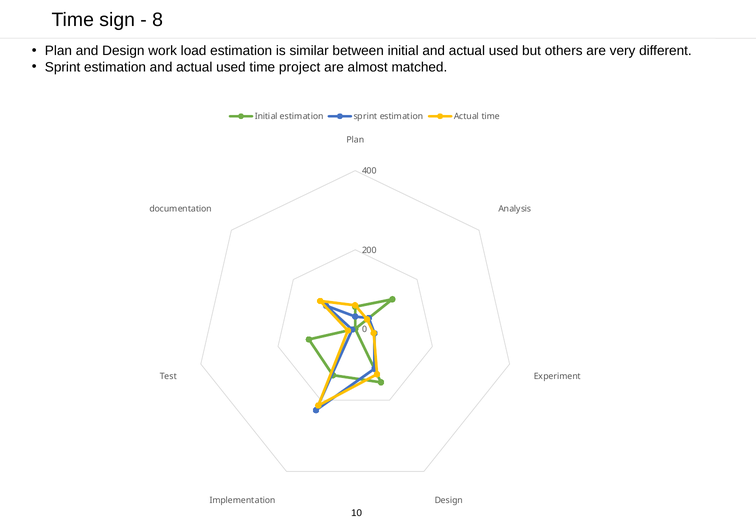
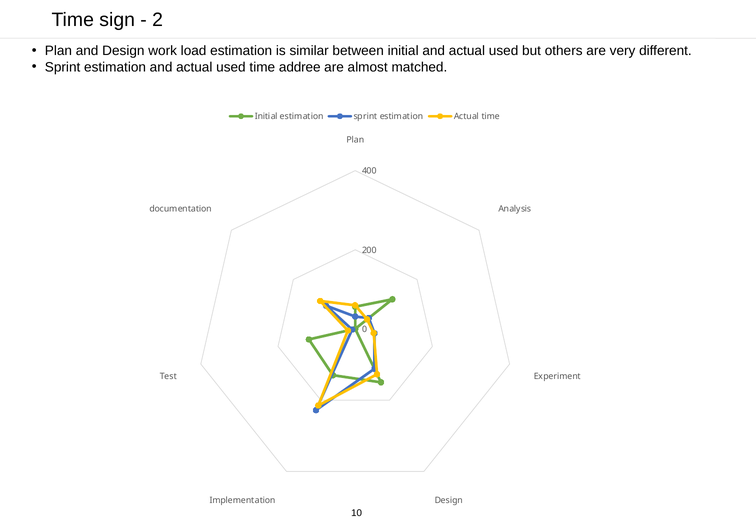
8: 8 -> 2 (158, 20)
project: project -> addree (300, 67)
